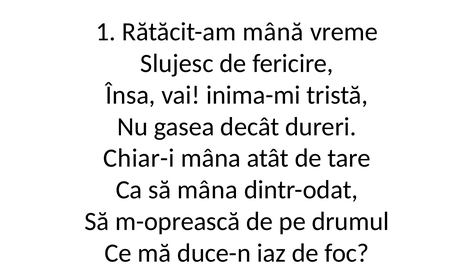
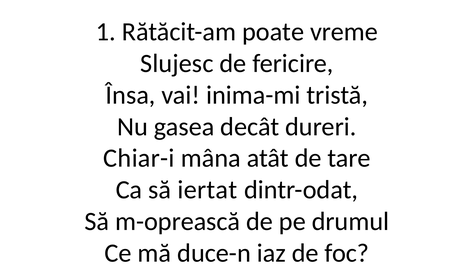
mână: mână -> poate (273, 32)
să mâna: mâna -> iertat (207, 190)
